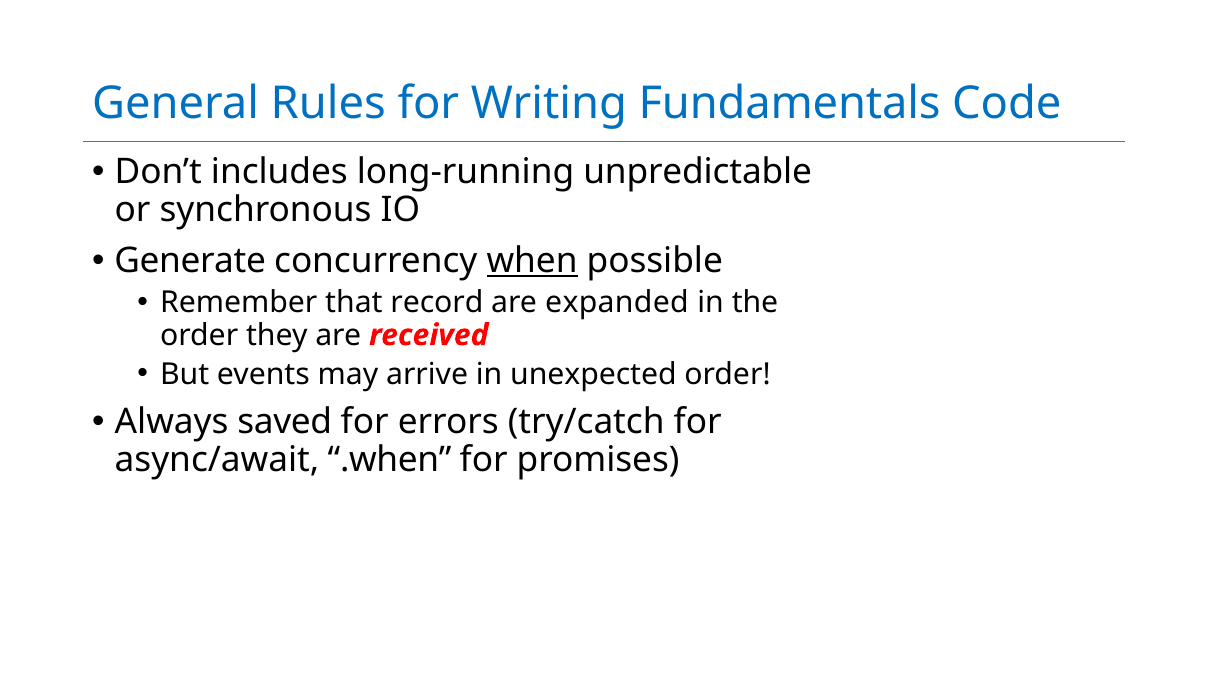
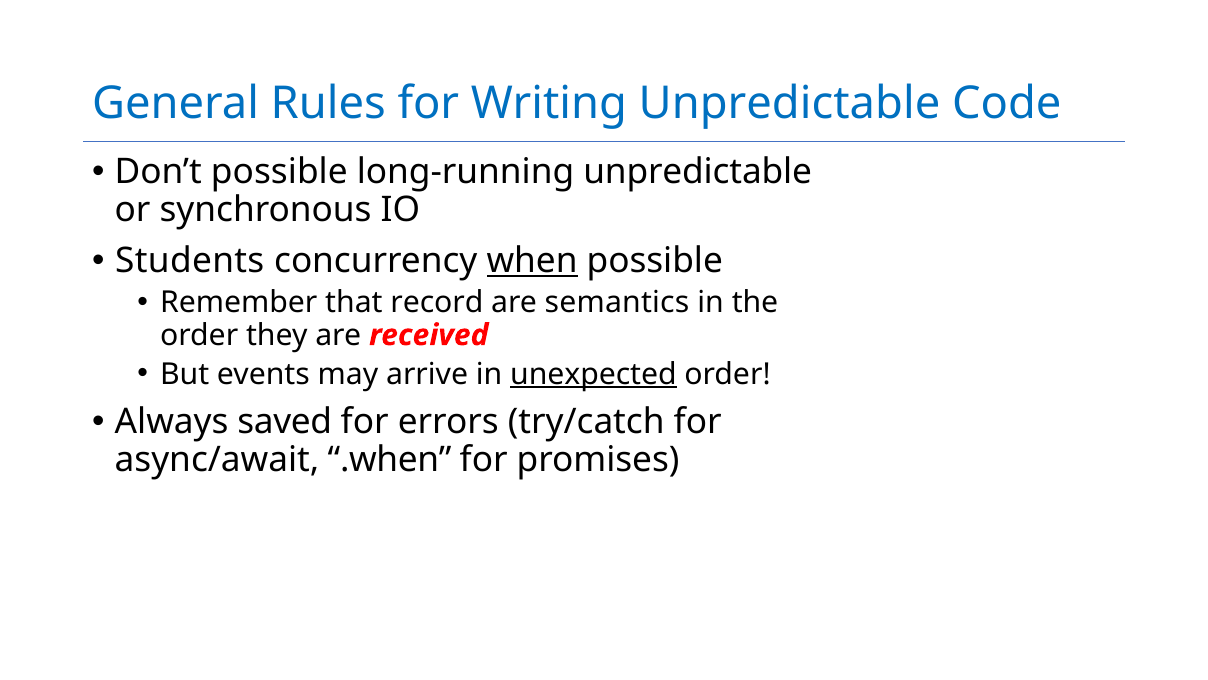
Writing Fundamentals: Fundamentals -> Unpredictable (789, 104)
Don’t includes: includes -> possible (279, 172)
Generate: Generate -> Students (190, 261)
expanded: expanded -> semantics (617, 302)
unexpected underline: none -> present (593, 374)
